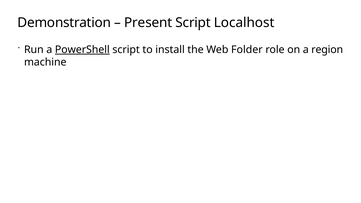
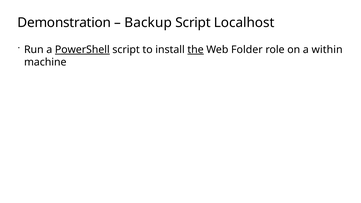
Present: Present -> Backup (148, 23)
the underline: none -> present (196, 50)
region: region -> within (327, 50)
